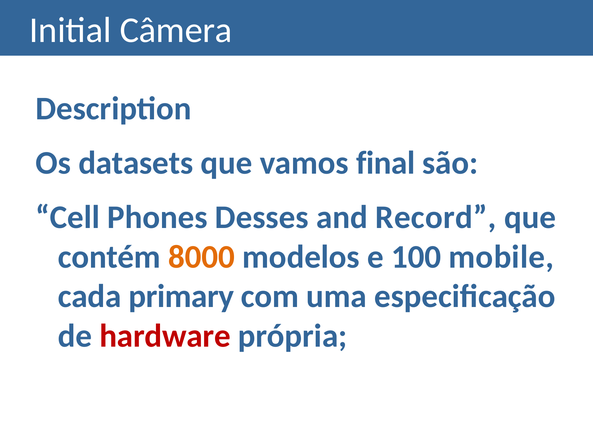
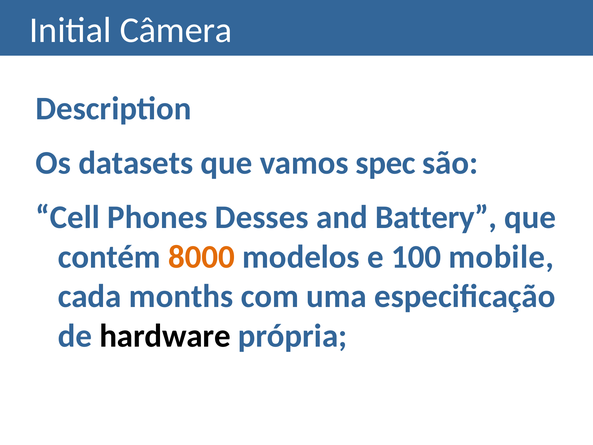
final: final -> spec (386, 163)
Record: Record -> Battery (436, 217)
primary: primary -> months (181, 296)
hardware colour: red -> black (165, 336)
